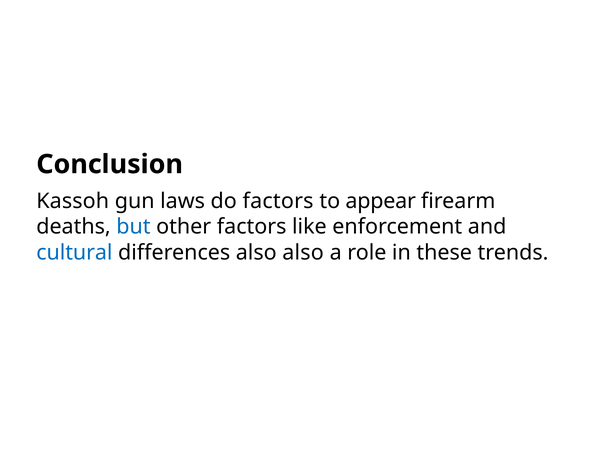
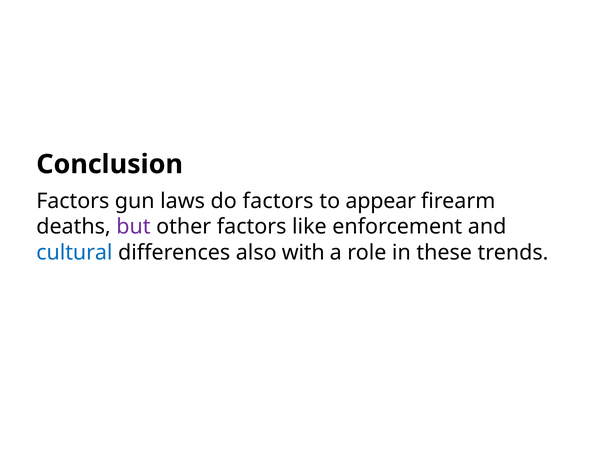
Kassoh: Kassoh -> Factors (73, 201)
but colour: blue -> purple (133, 227)
also also: also -> with (303, 253)
